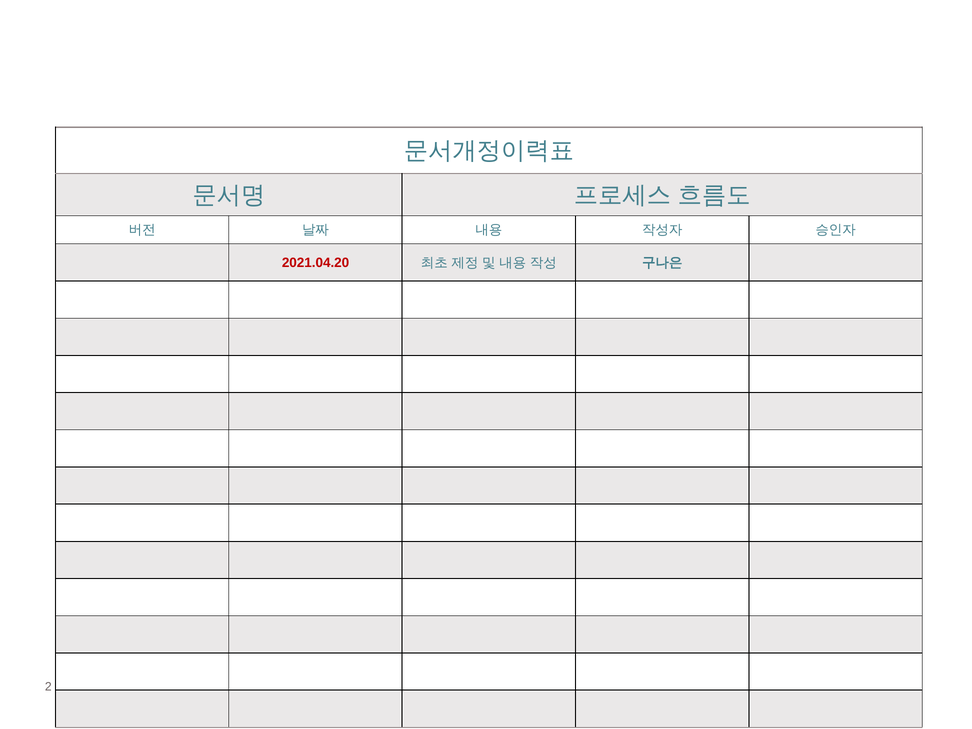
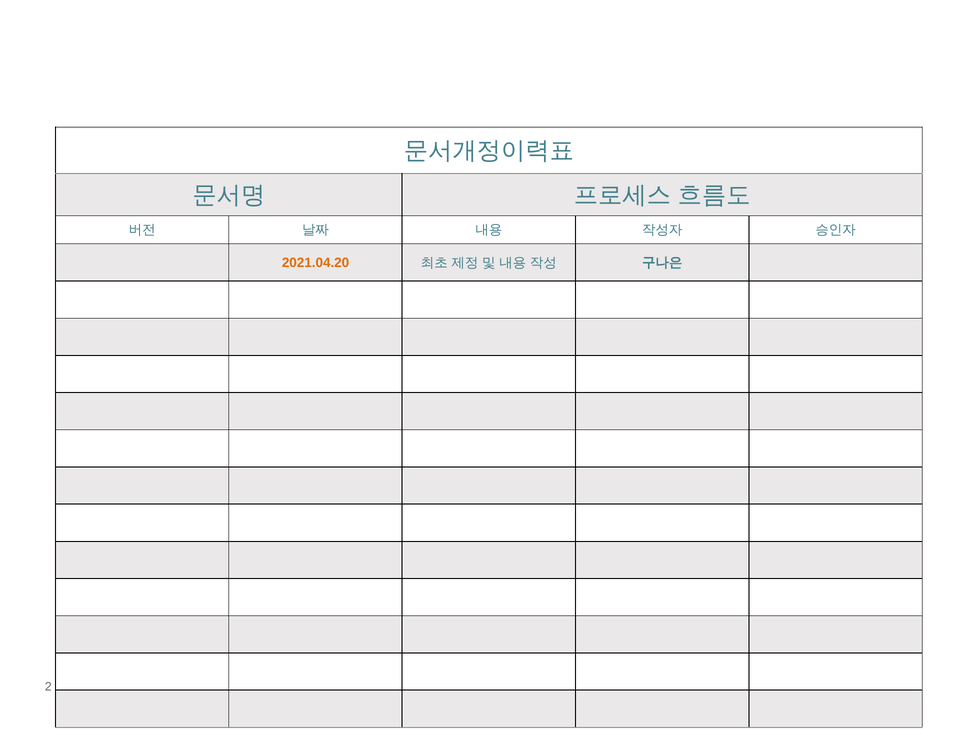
2021.04.20 colour: red -> orange (316, 263)
